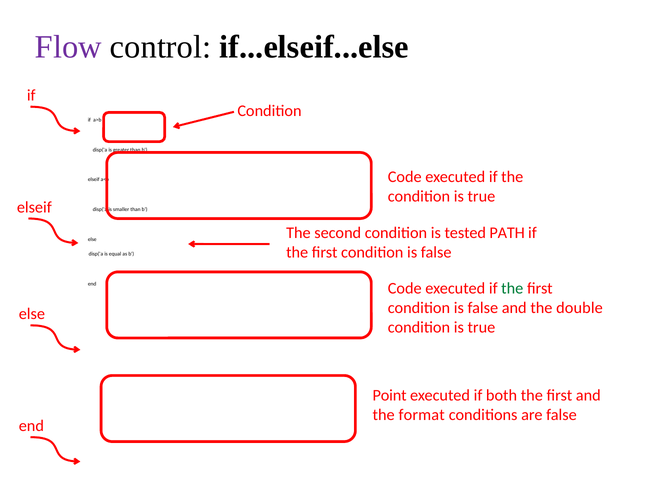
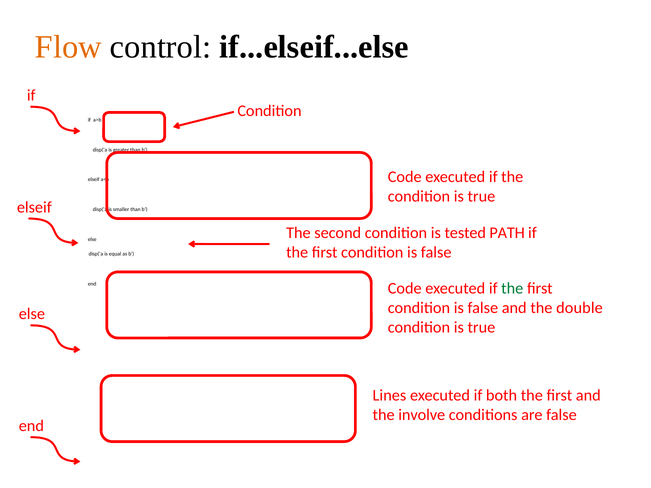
Flow colour: purple -> orange (68, 47)
Point: Point -> Lines (389, 396)
format: format -> involve (422, 415)
